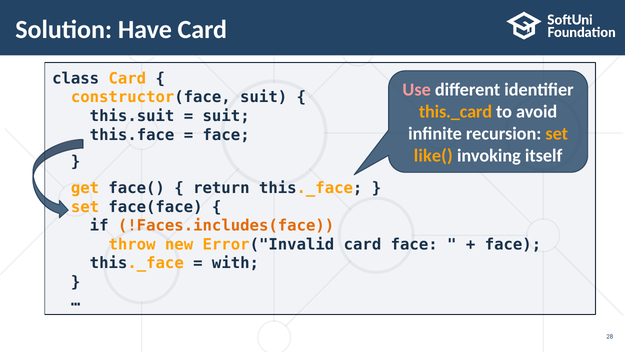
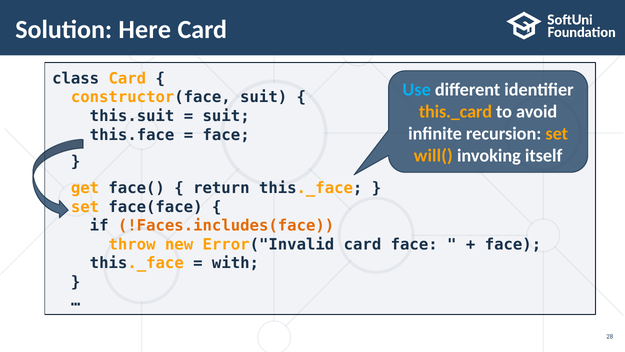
Have: Have -> Here (145, 30)
Use colour: pink -> light blue (417, 90)
like(: like( -> will( (433, 155)
